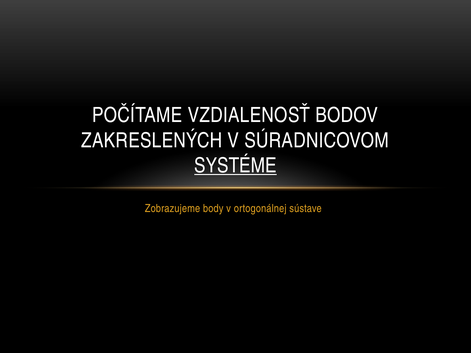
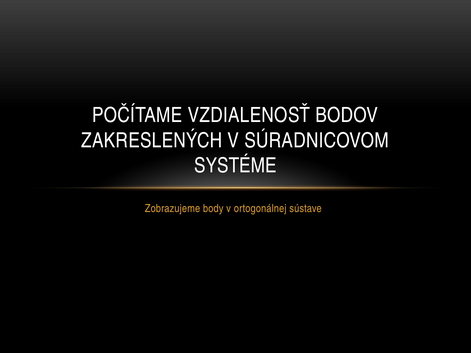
SYSTÉME underline: present -> none (235, 166)
